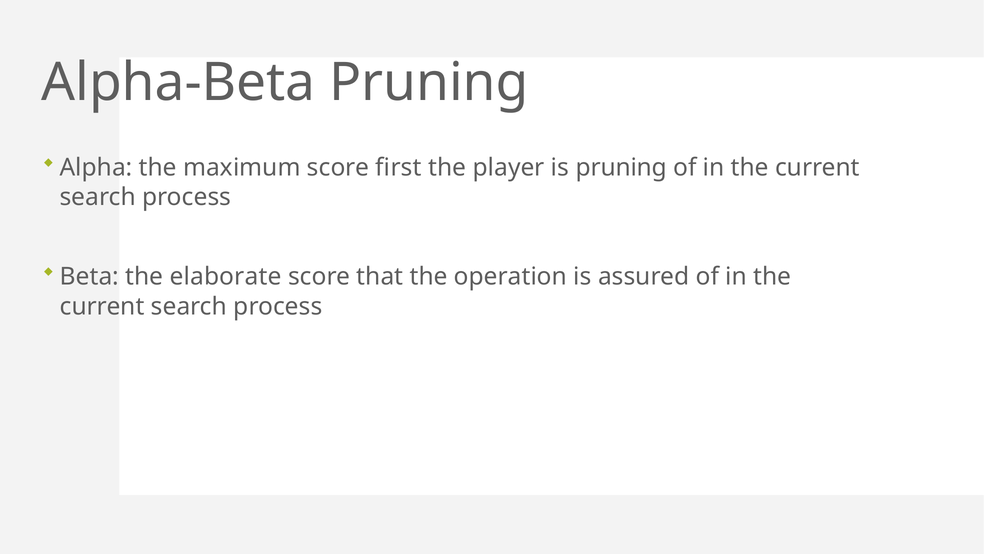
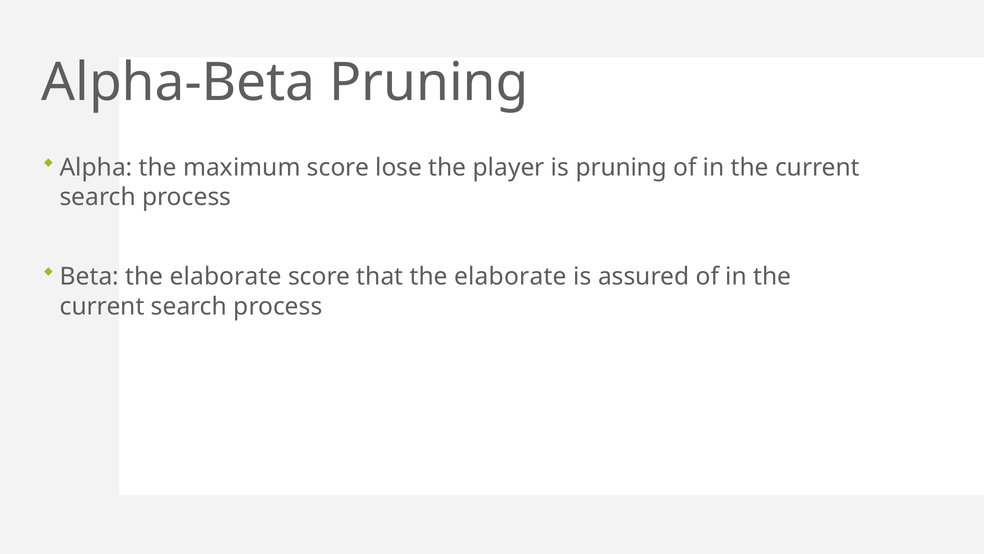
first: first -> lose (399, 168)
that the operation: operation -> elaborate (510, 277)
